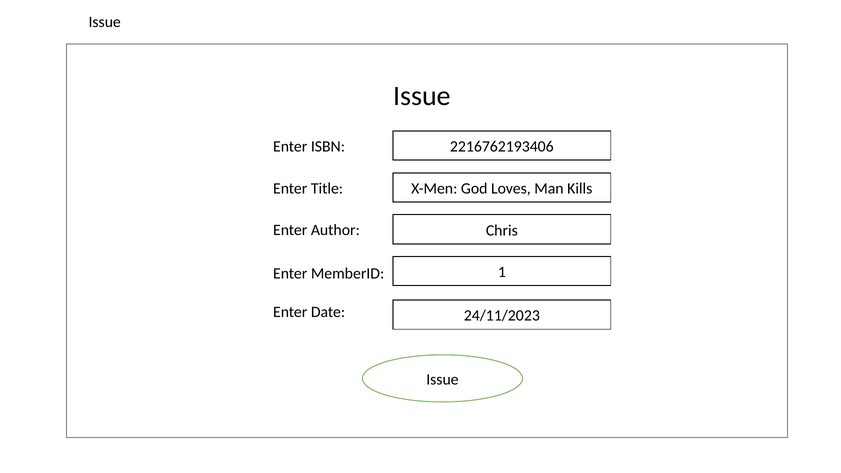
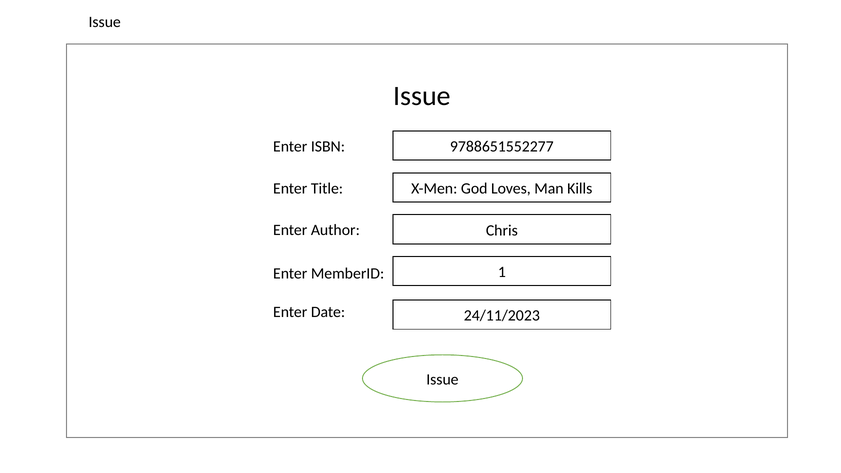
2216762193406: 2216762193406 -> 9788651552277 (502, 147)
